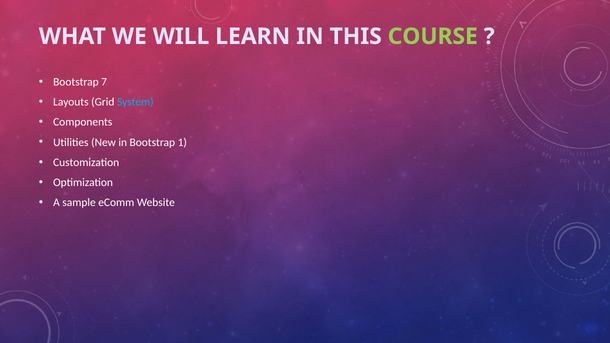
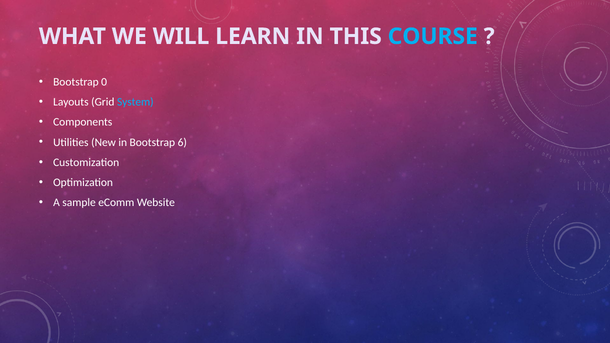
COURSE colour: light green -> light blue (433, 36)
7: 7 -> 0 (104, 82)
1: 1 -> 6 (182, 142)
